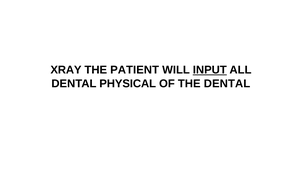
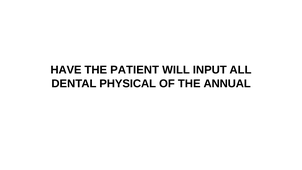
XRAY: XRAY -> HAVE (66, 70)
INPUT underline: present -> none (210, 70)
THE DENTAL: DENTAL -> ANNUAL (227, 84)
